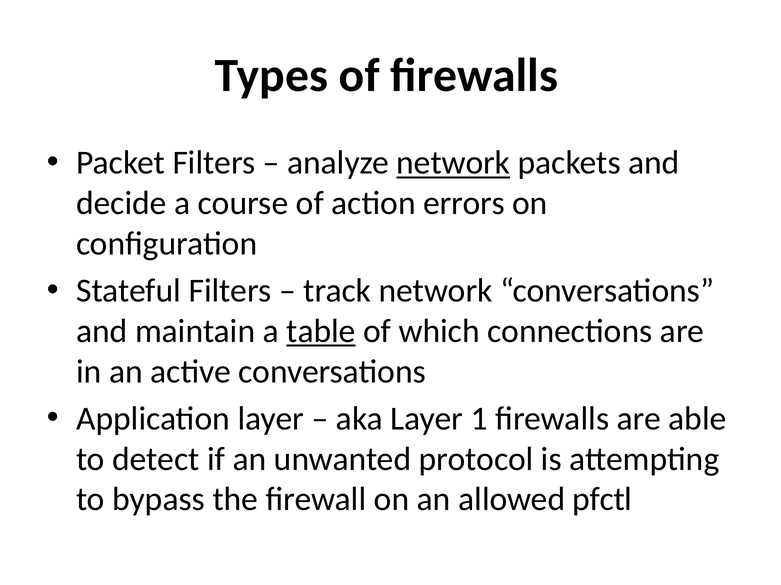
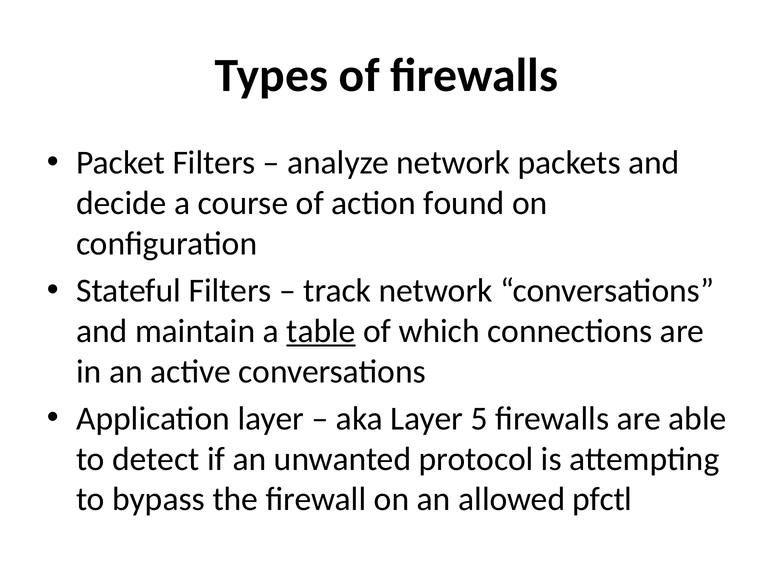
network underline: present -> none (453, 163)
errors: errors -> found (464, 203)
1: 1 -> 5 (479, 419)
